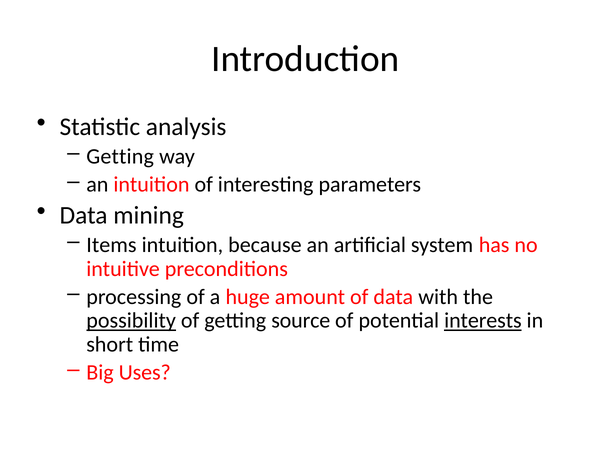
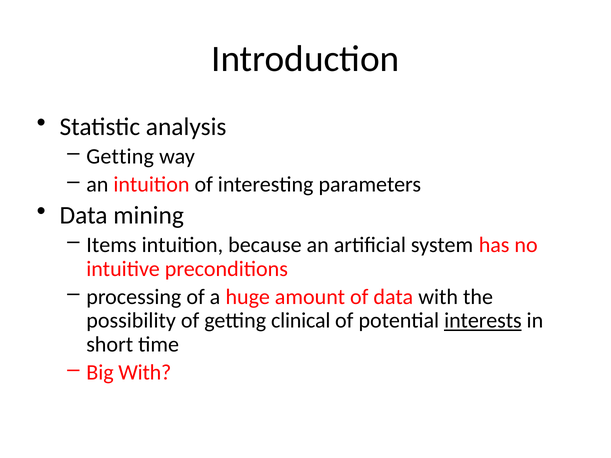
possibility underline: present -> none (131, 321)
source: source -> clinical (301, 321)
Big Uses: Uses -> With (145, 373)
